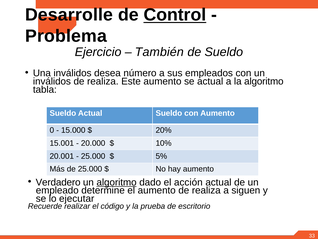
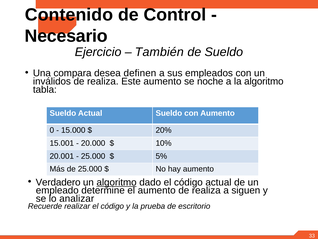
Desarrolle: Desarrolle -> Contenido (69, 15)
Control underline: present -> none (175, 15)
Problema: Problema -> Necesario (66, 36)
Una inválidos: inválidos -> compara (72, 73)
número: número -> definen (140, 73)
se actual: actual -> noche (210, 81)
dado el acción: acción -> código (188, 182)
ejecutar: ejecutar -> analizar (77, 198)
